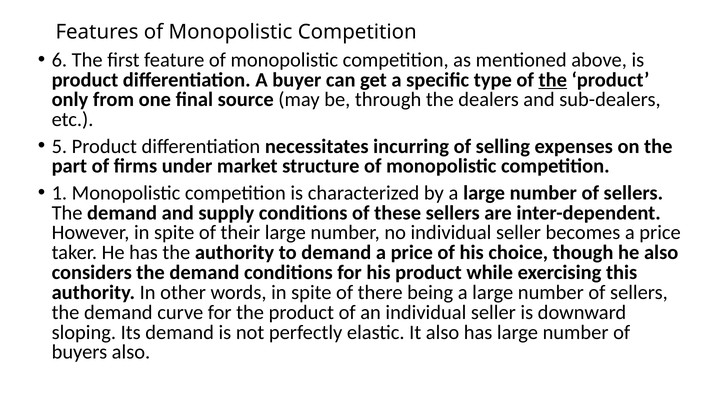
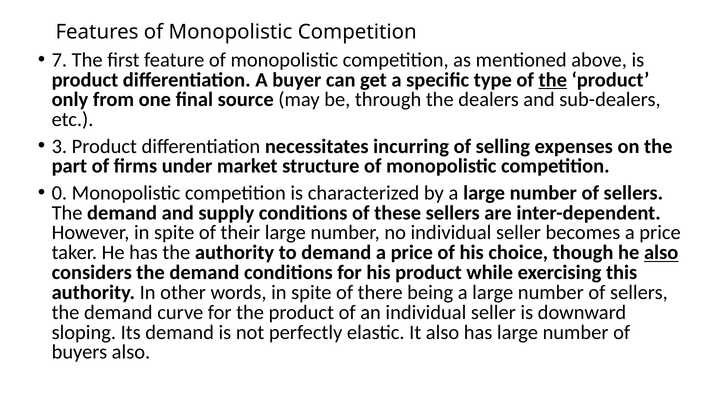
6: 6 -> 7 (59, 60)
5: 5 -> 3 (59, 147)
1: 1 -> 0 (59, 193)
also underline: none -> present (661, 253)
